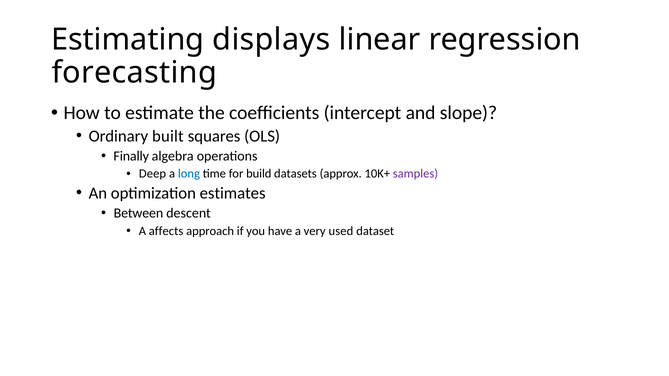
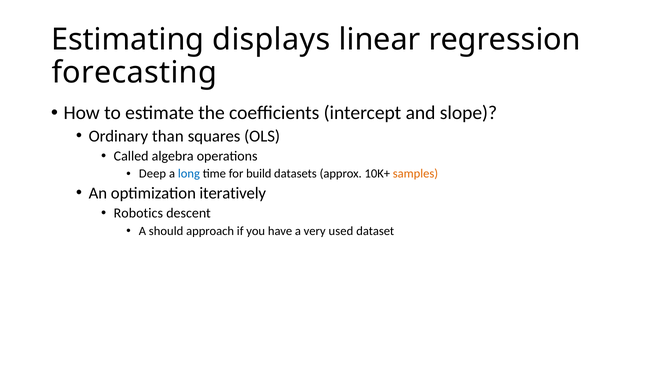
built: built -> than (168, 136)
Finally: Finally -> Called (131, 156)
samples colour: purple -> orange (415, 174)
estimates: estimates -> iteratively (233, 193)
Between: Between -> Robotics (138, 213)
affects: affects -> should (166, 231)
